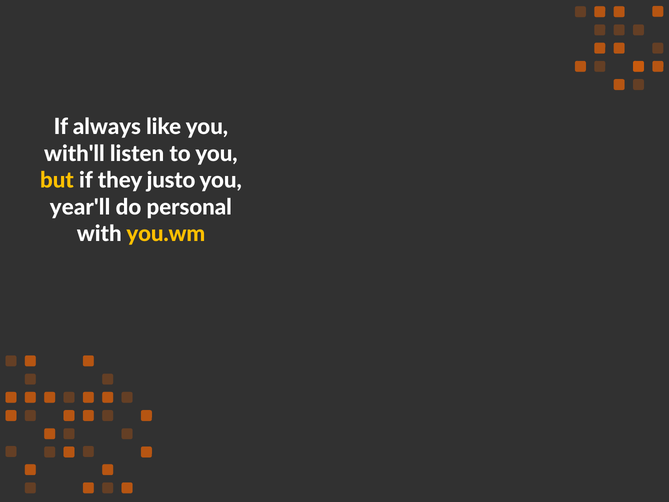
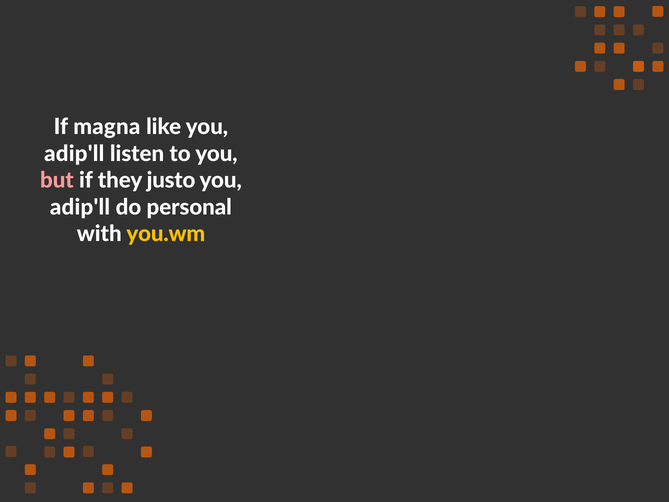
always: always -> magna (107, 127)
with'll: with'll -> adip'll (74, 154)
but colour: yellow -> pink (57, 180)
year'll: year'll -> adip'll (80, 207)
